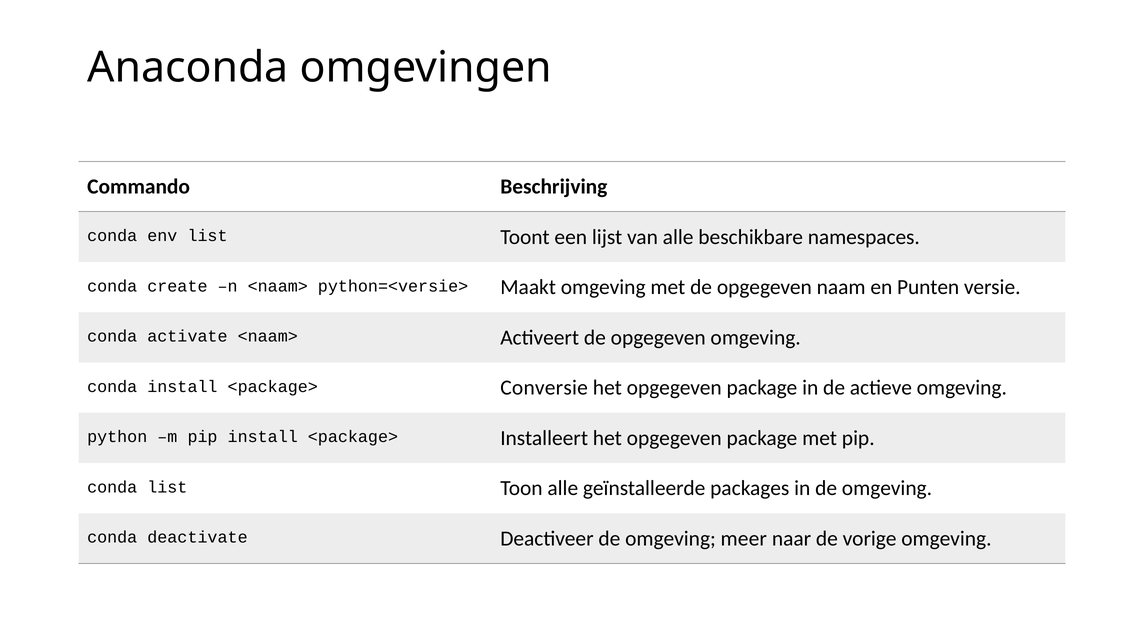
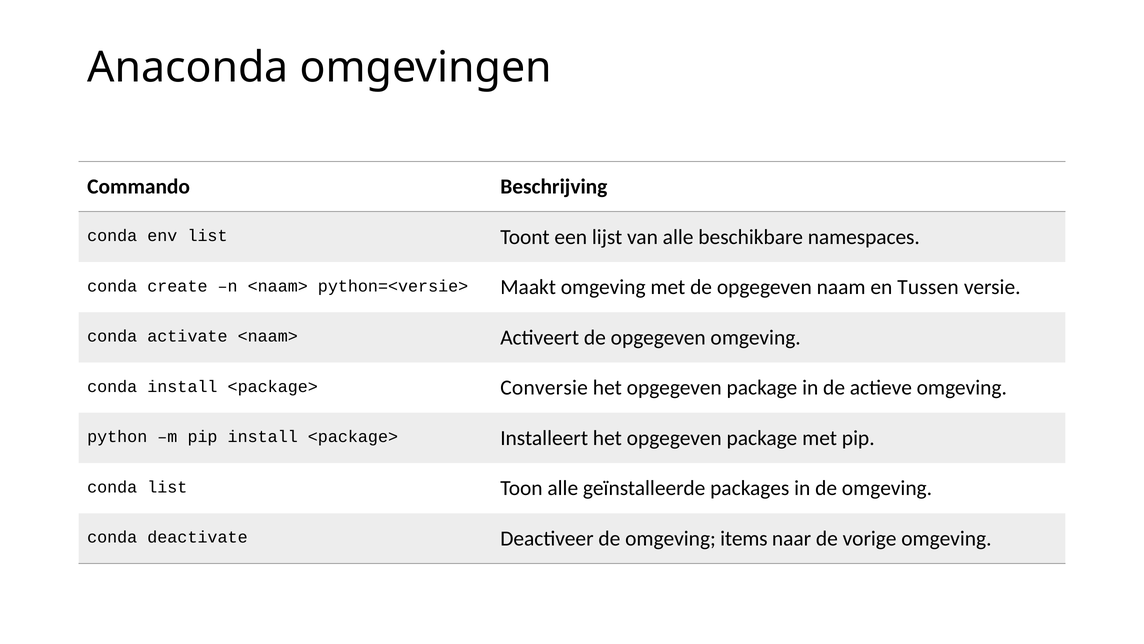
Punten: Punten -> Tussen (928, 287)
meer: meer -> items (744, 538)
